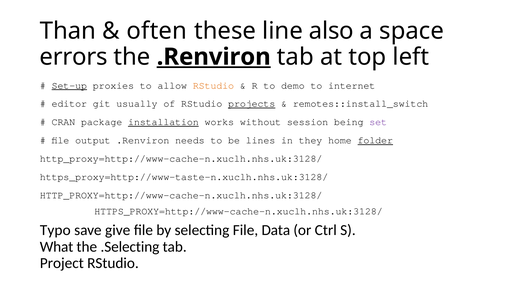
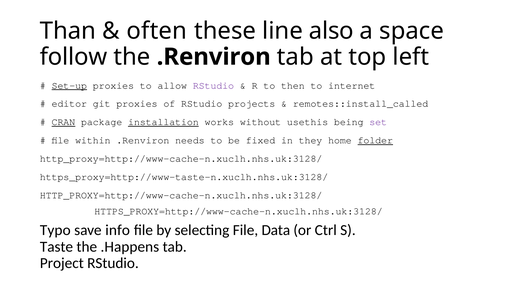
errors: errors -> follow (74, 57)
.Renviron underline: present -> none (214, 57)
RStudio colour: orange -> purple (213, 86)
demo: demo -> then (293, 86)
git usually: usually -> proxies (137, 104)
projects underline: present -> none (252, 104)
remotes::install_switch: remotes::install_switch -> remotes::install_called (361, 104)
CRAN underline: none -> present (63, 122)
session: session -> usethis (308, 122)
output: output -> within (93, 140)
lines: lines -> fixed (261, 140)
give: give -> info (118, 230)
What: What -> Taste (56, 247)
.Selecting: .Selecting -> .Happens (130, 247)
